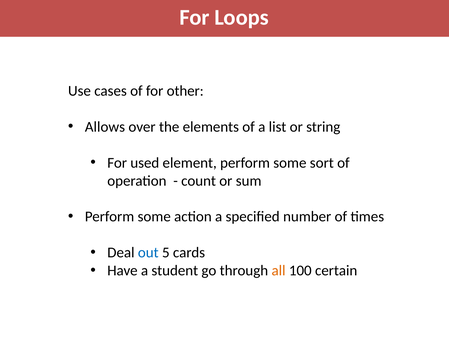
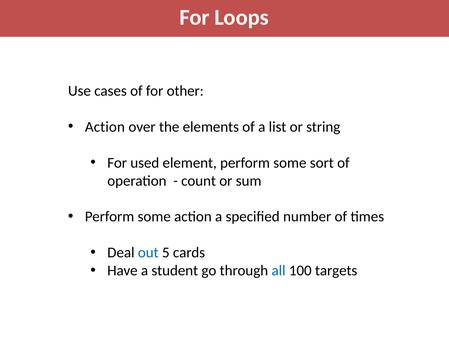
Allows: Allows -> Action (105, 127)
all colour: orange -> blue (279, 270)
certain: certain -> targets (336, 270)
